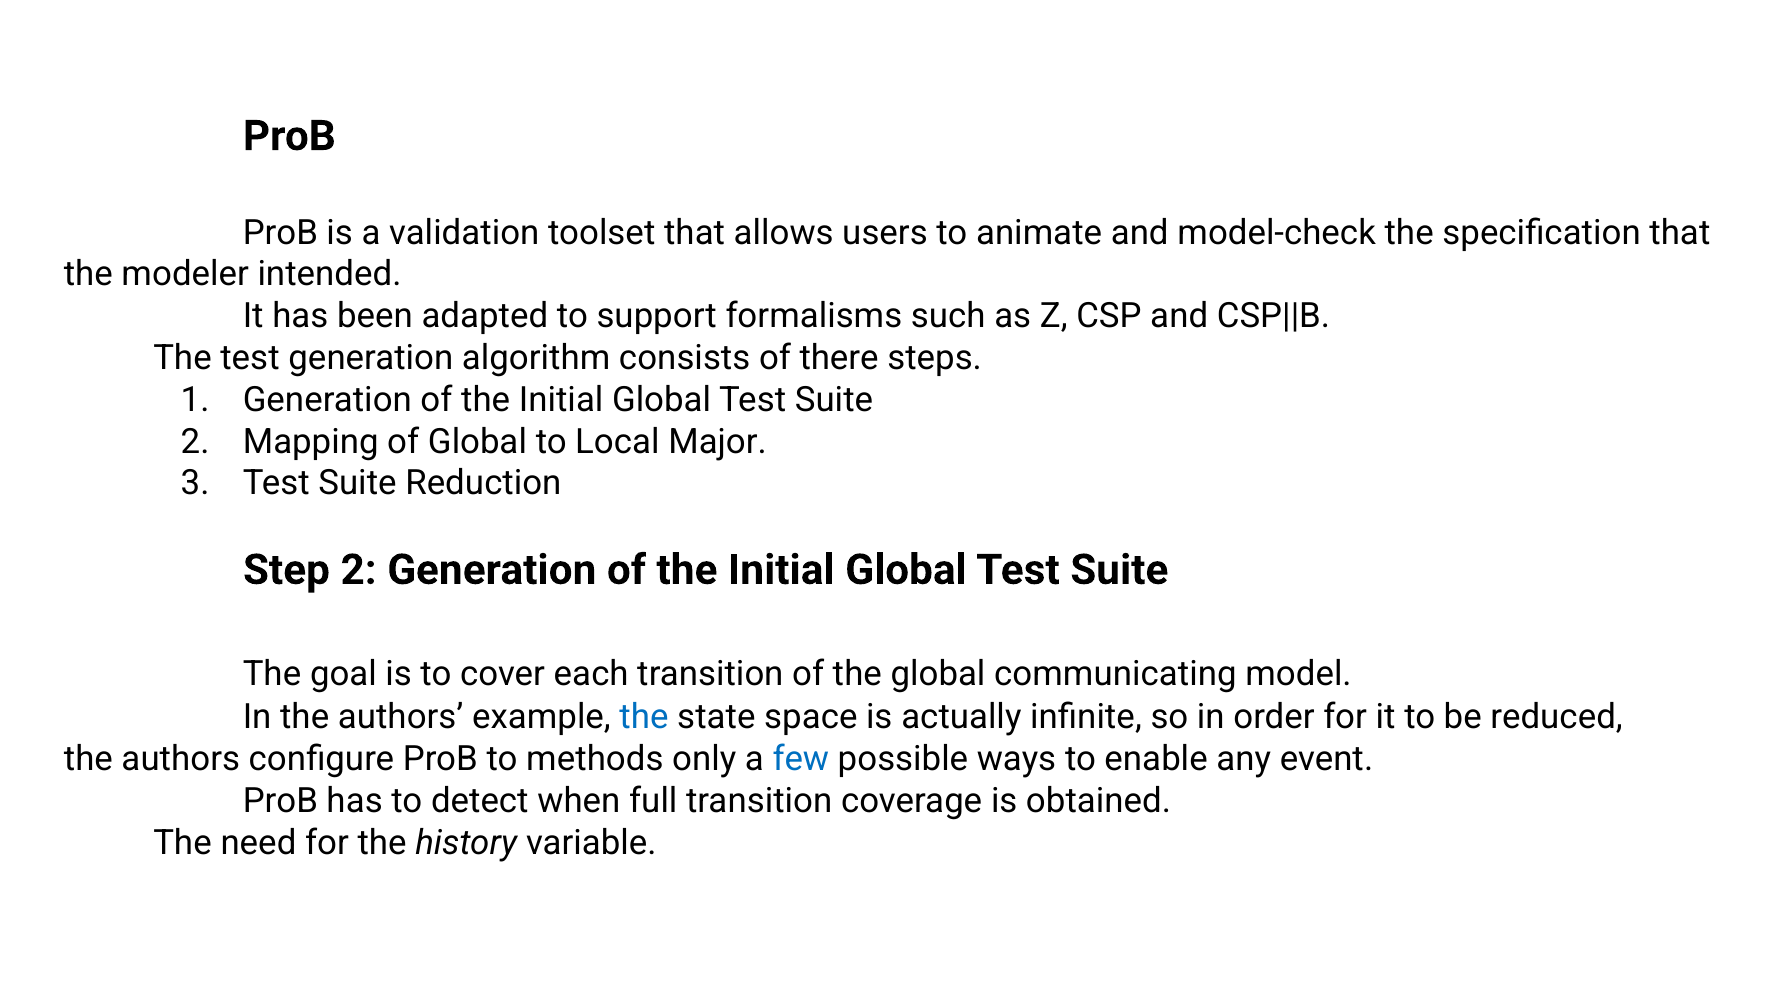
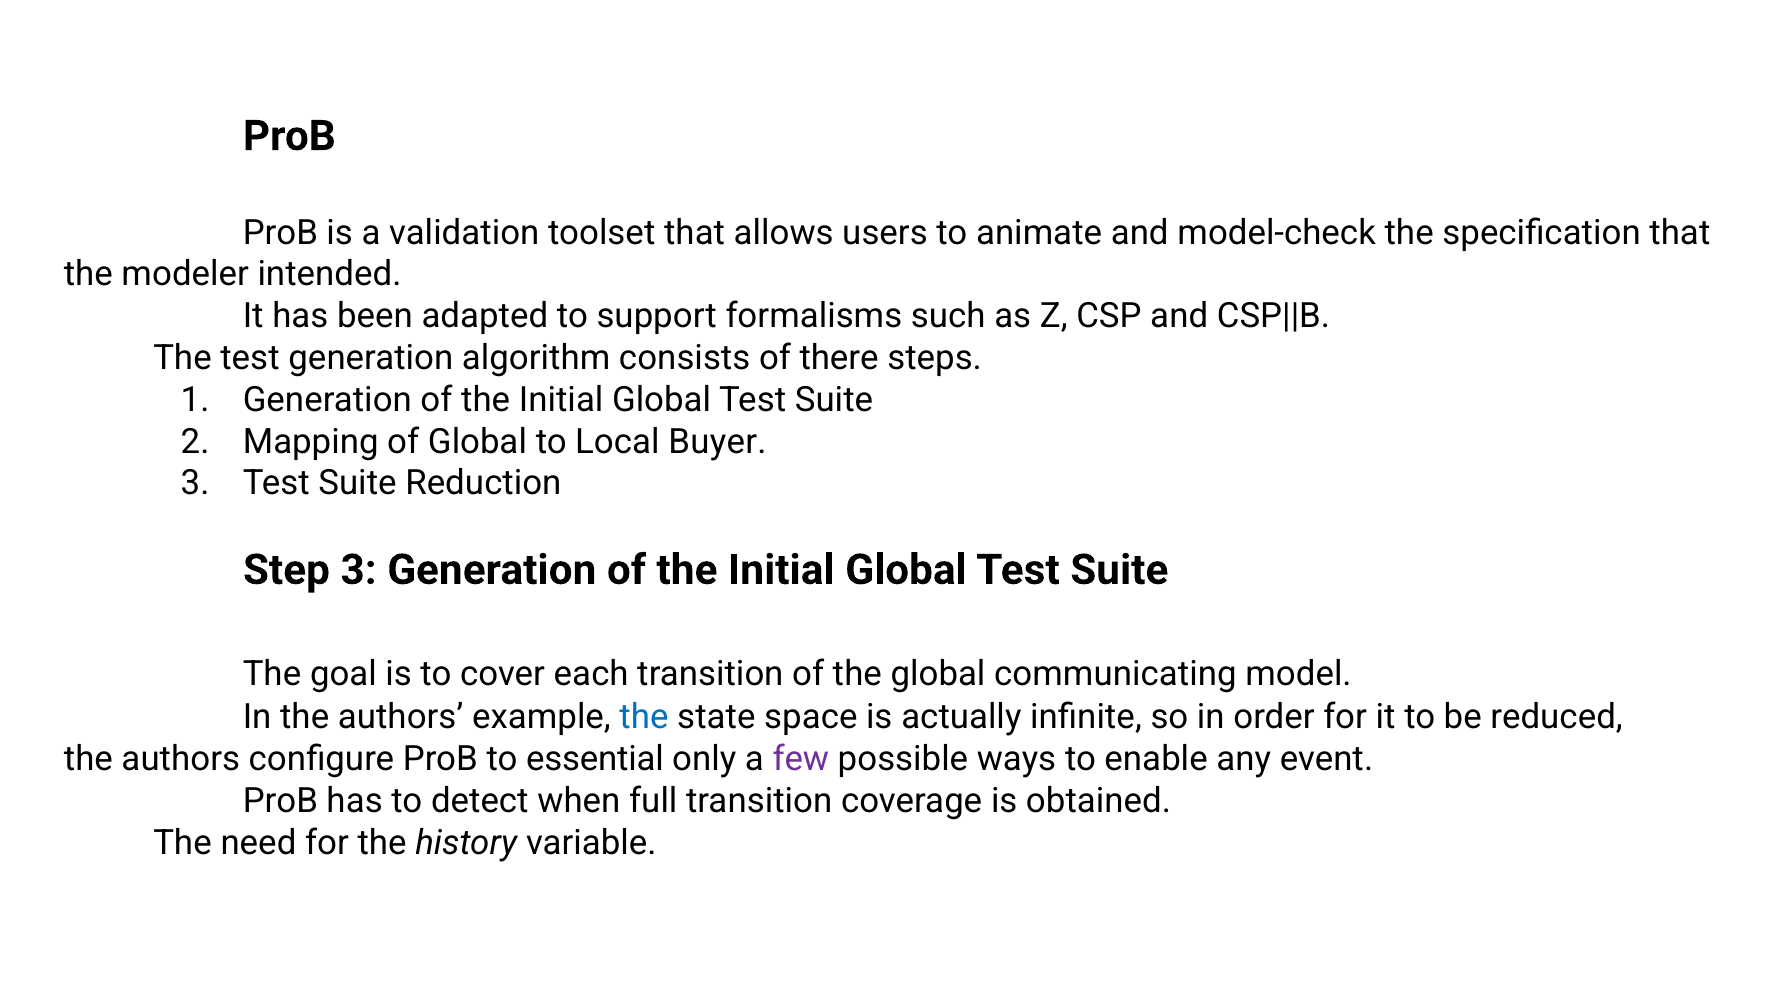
Major: Major -> Buyer (717, 442)
Step 2: 2 -> 3 (359, 570)
methods: methods -> essential (595, 759)
few colour: blue -> purple (801, 759)
